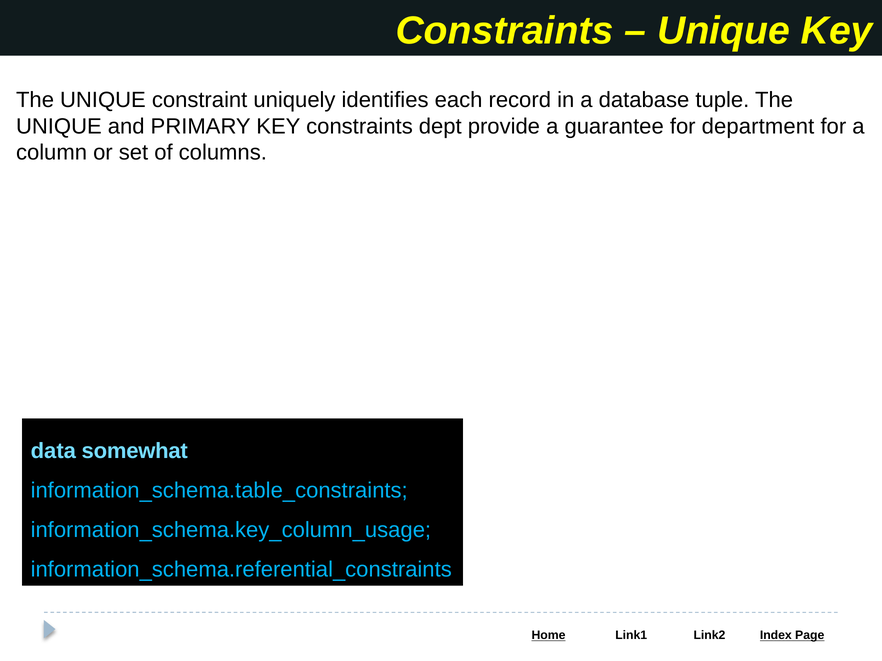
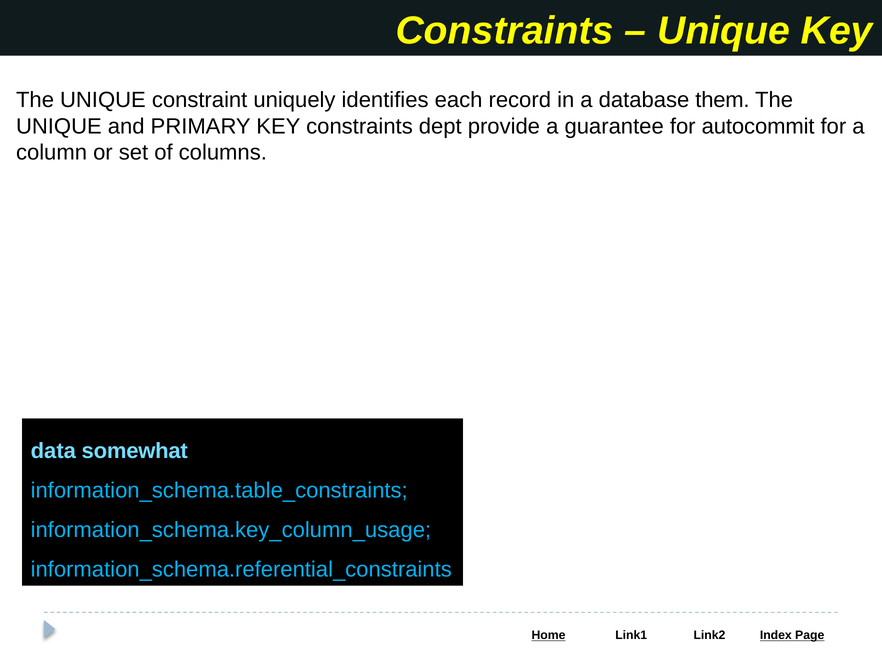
tuple: tuple -> them (722, 100)
department: department -> autocommit (758, 126)
